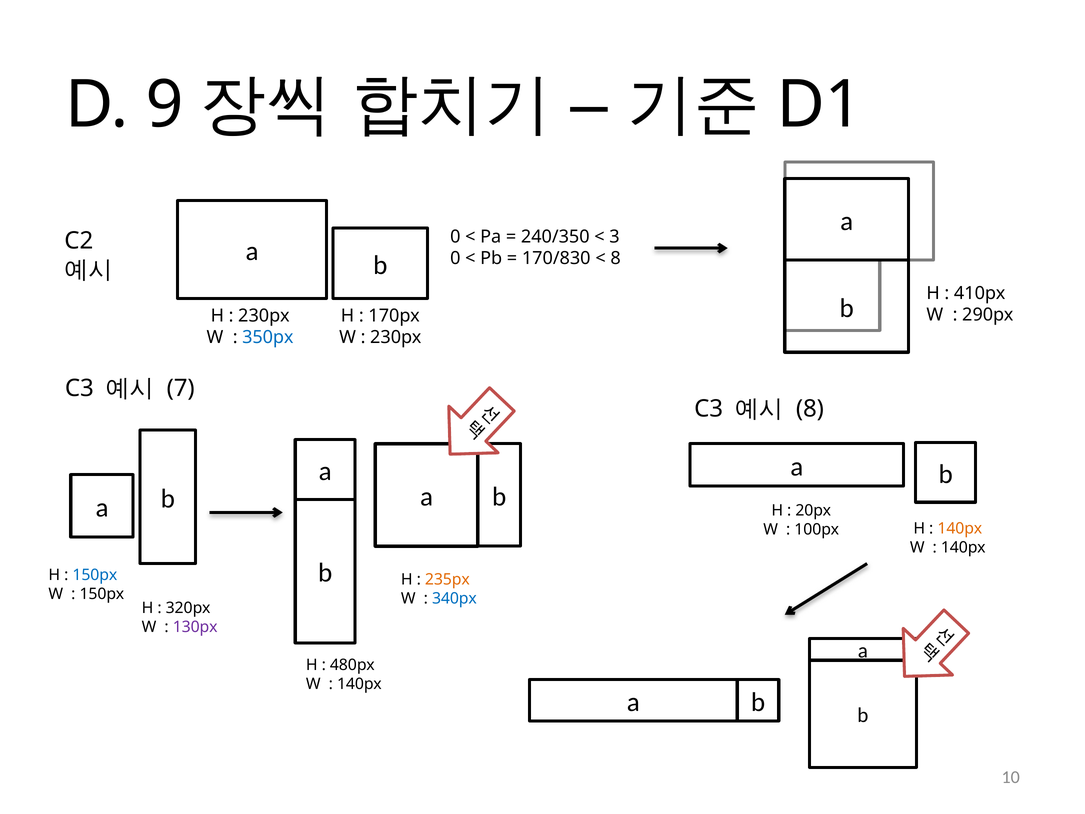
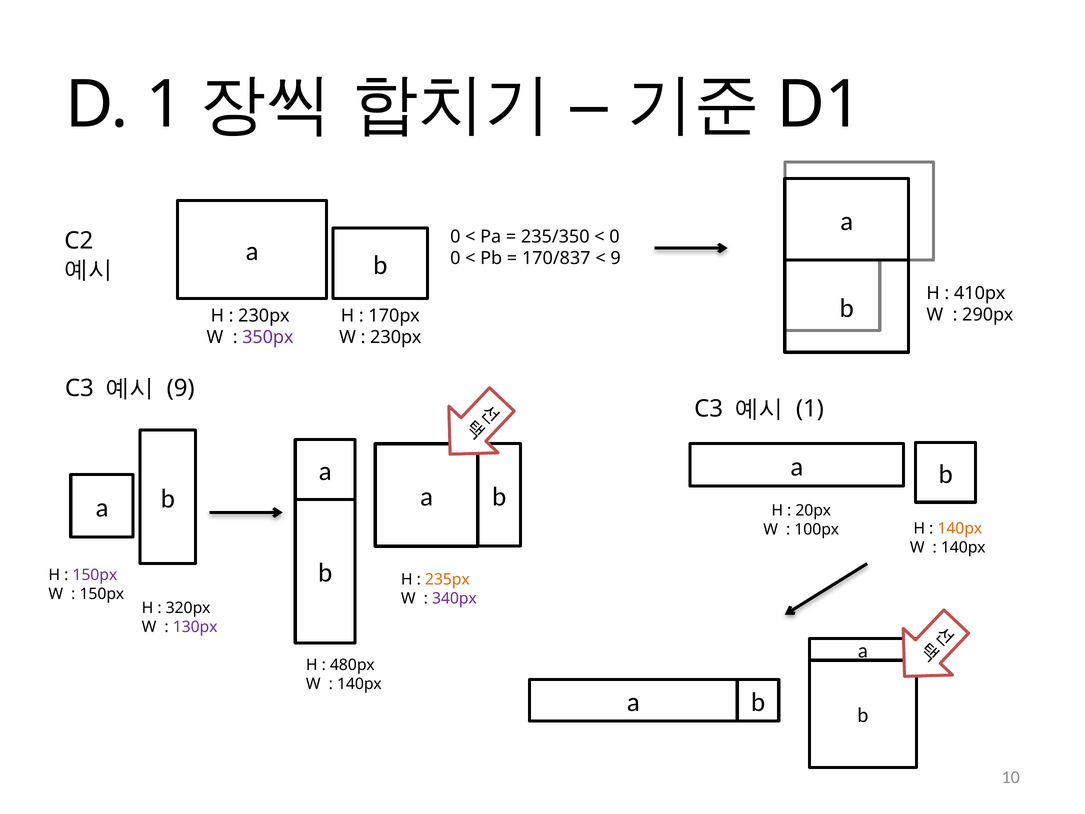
D 9: 9 -> 1 (165, 105)
240/350: 240/350 -> 235/350 (555, 237)
3: 3 -> 0 (614, 237)
170/830: 170/830 -> 170/837 (556, 258)
8: 8 -> 9 (616, 258)
350px colour: blue -> purple (268, 337)
7: 7 -> 9 (181, 388)
8: 8 -> 1 (810, 408)
150px colour: blue -> purple (95, 575)
340px colour: blue -> purple (454, 598)
